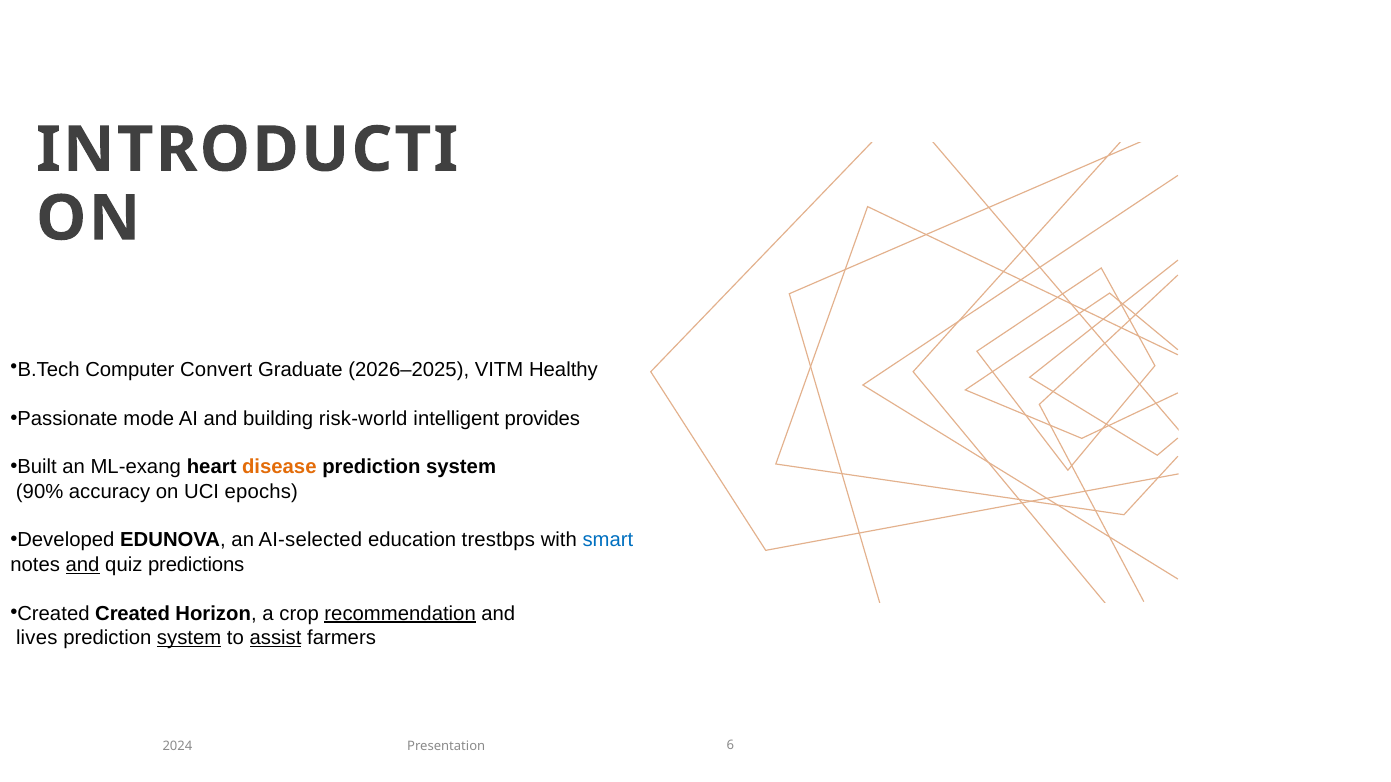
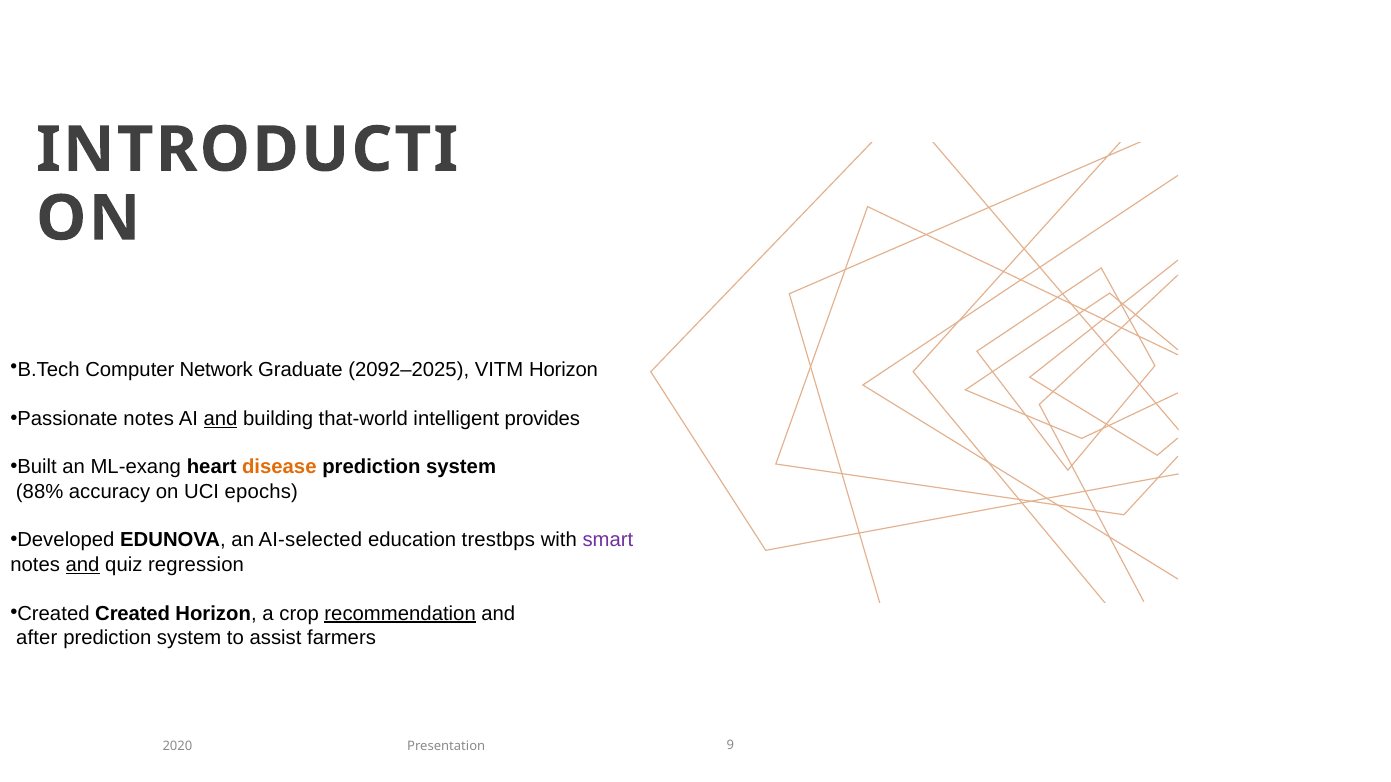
Convert: Convert -> Network (216, 370)
2026–2025: 2026–2025 -> 2092–2025 (409, 370)
VITM Healthy: Healthy -> Horizon (564, 370)
Passionate mode: mode -> notes (149, 419)
and underline: none -> present (221, 419)
risk-world: risk-world -> that-world (363, 419)
90%: 90% -> 88% (40, 492)
smart colour: blue -> purple (608, 541)
predictions: predictions -> regression (196, 565)
lives: lives -> after (37, 638)
system underline: present -> none (189, 638)
assist underline: present -> none (276, 638)
2024: 2024 -> 2020 (177, 747)
6: 6 -> 9 (730, 746)
